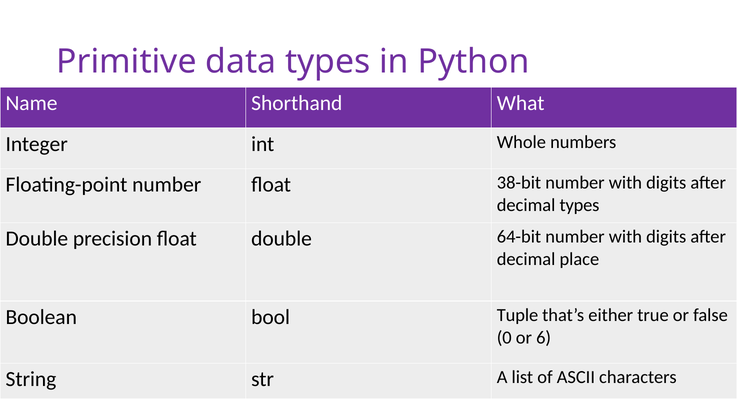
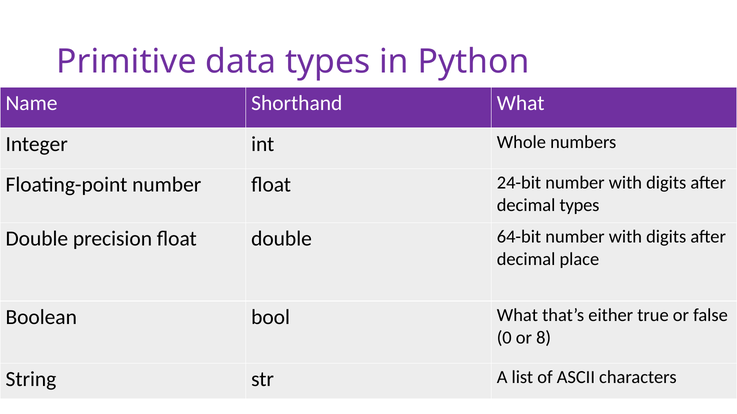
38-bit: 38-bit -> 24-bit (519, 183)
bool Tuple: Tuple -> What (517, 316)
6: 6 -> 8 (544, 338)
